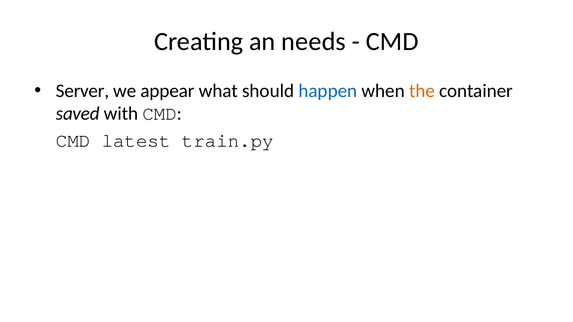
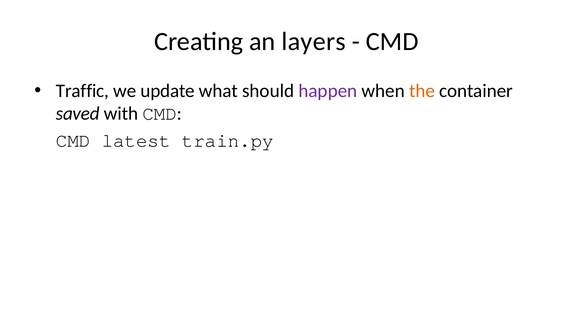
needs: needs -> layers (314, 42)
Server: Server -> Traffic (82, 91)
appear: appear -> update (168, 91)
happen colour: blue -> purple (328, 91)
